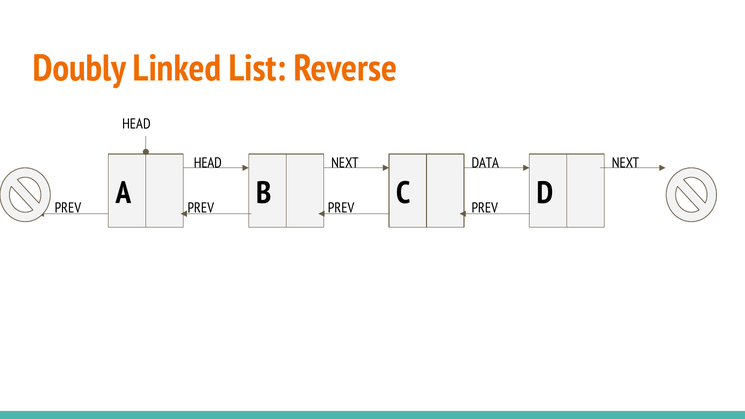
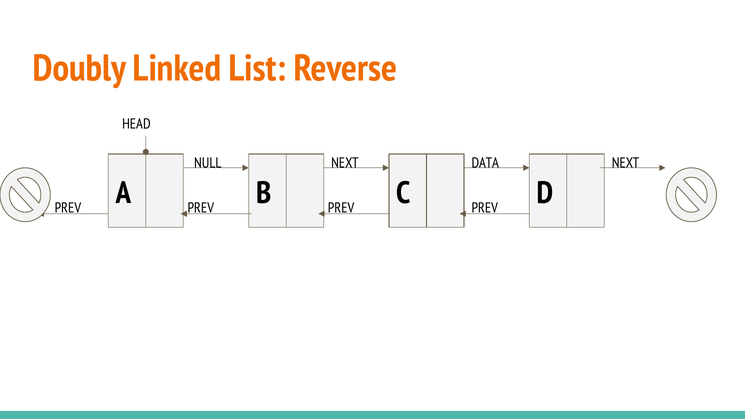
HEAD: HEAD -> NULL (208, 163)
